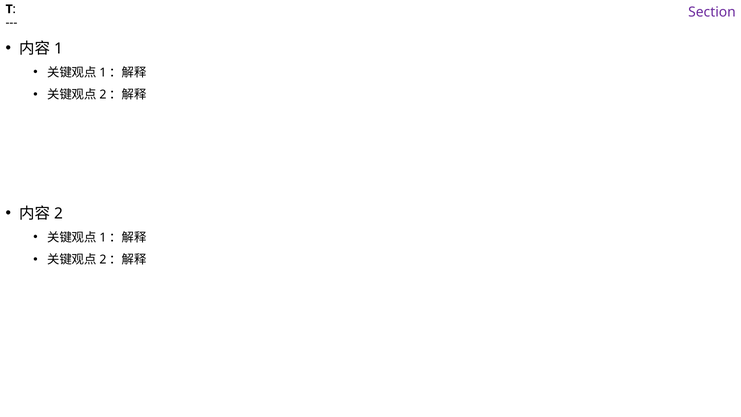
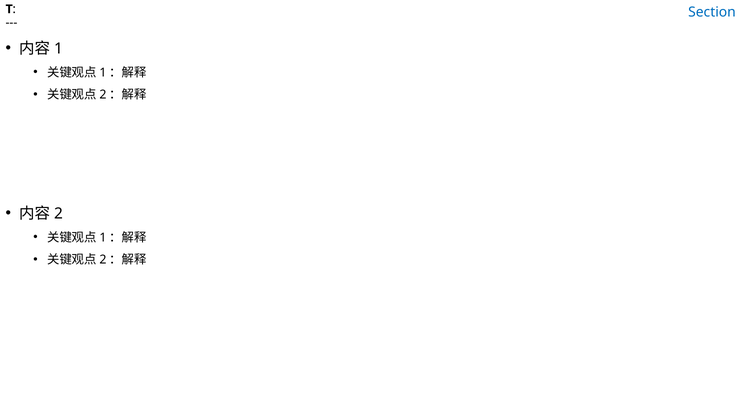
Section colour: purple -> blue (712, 12)
